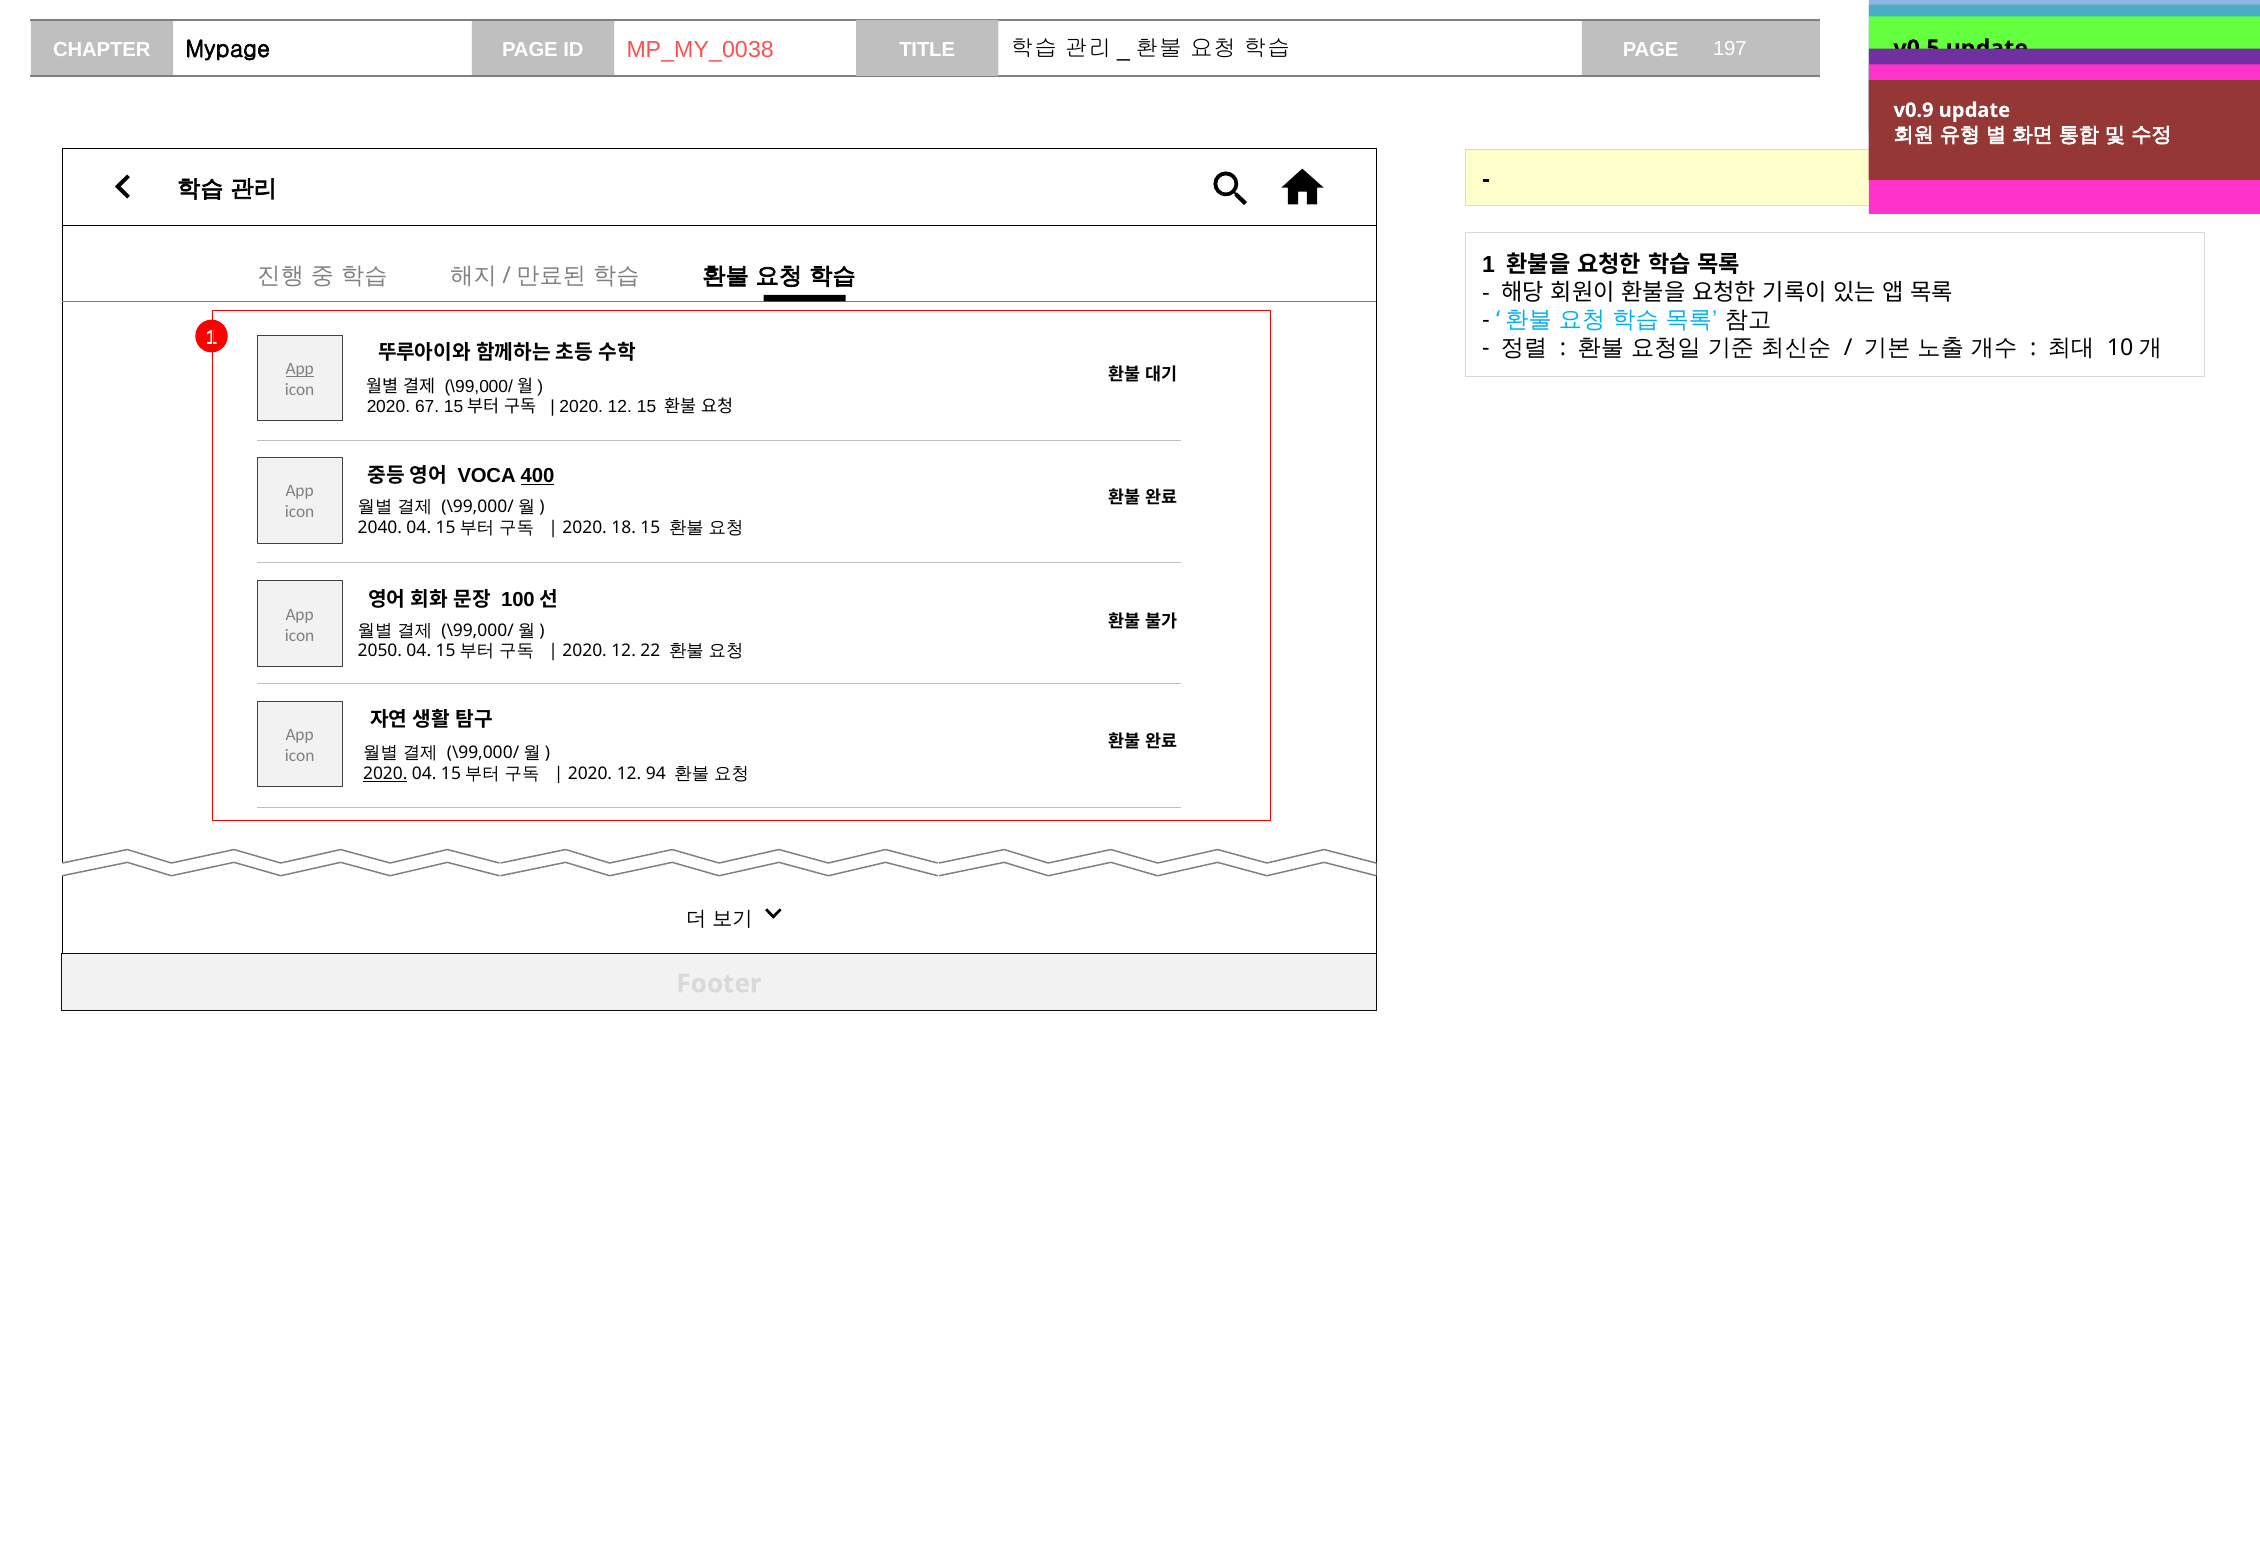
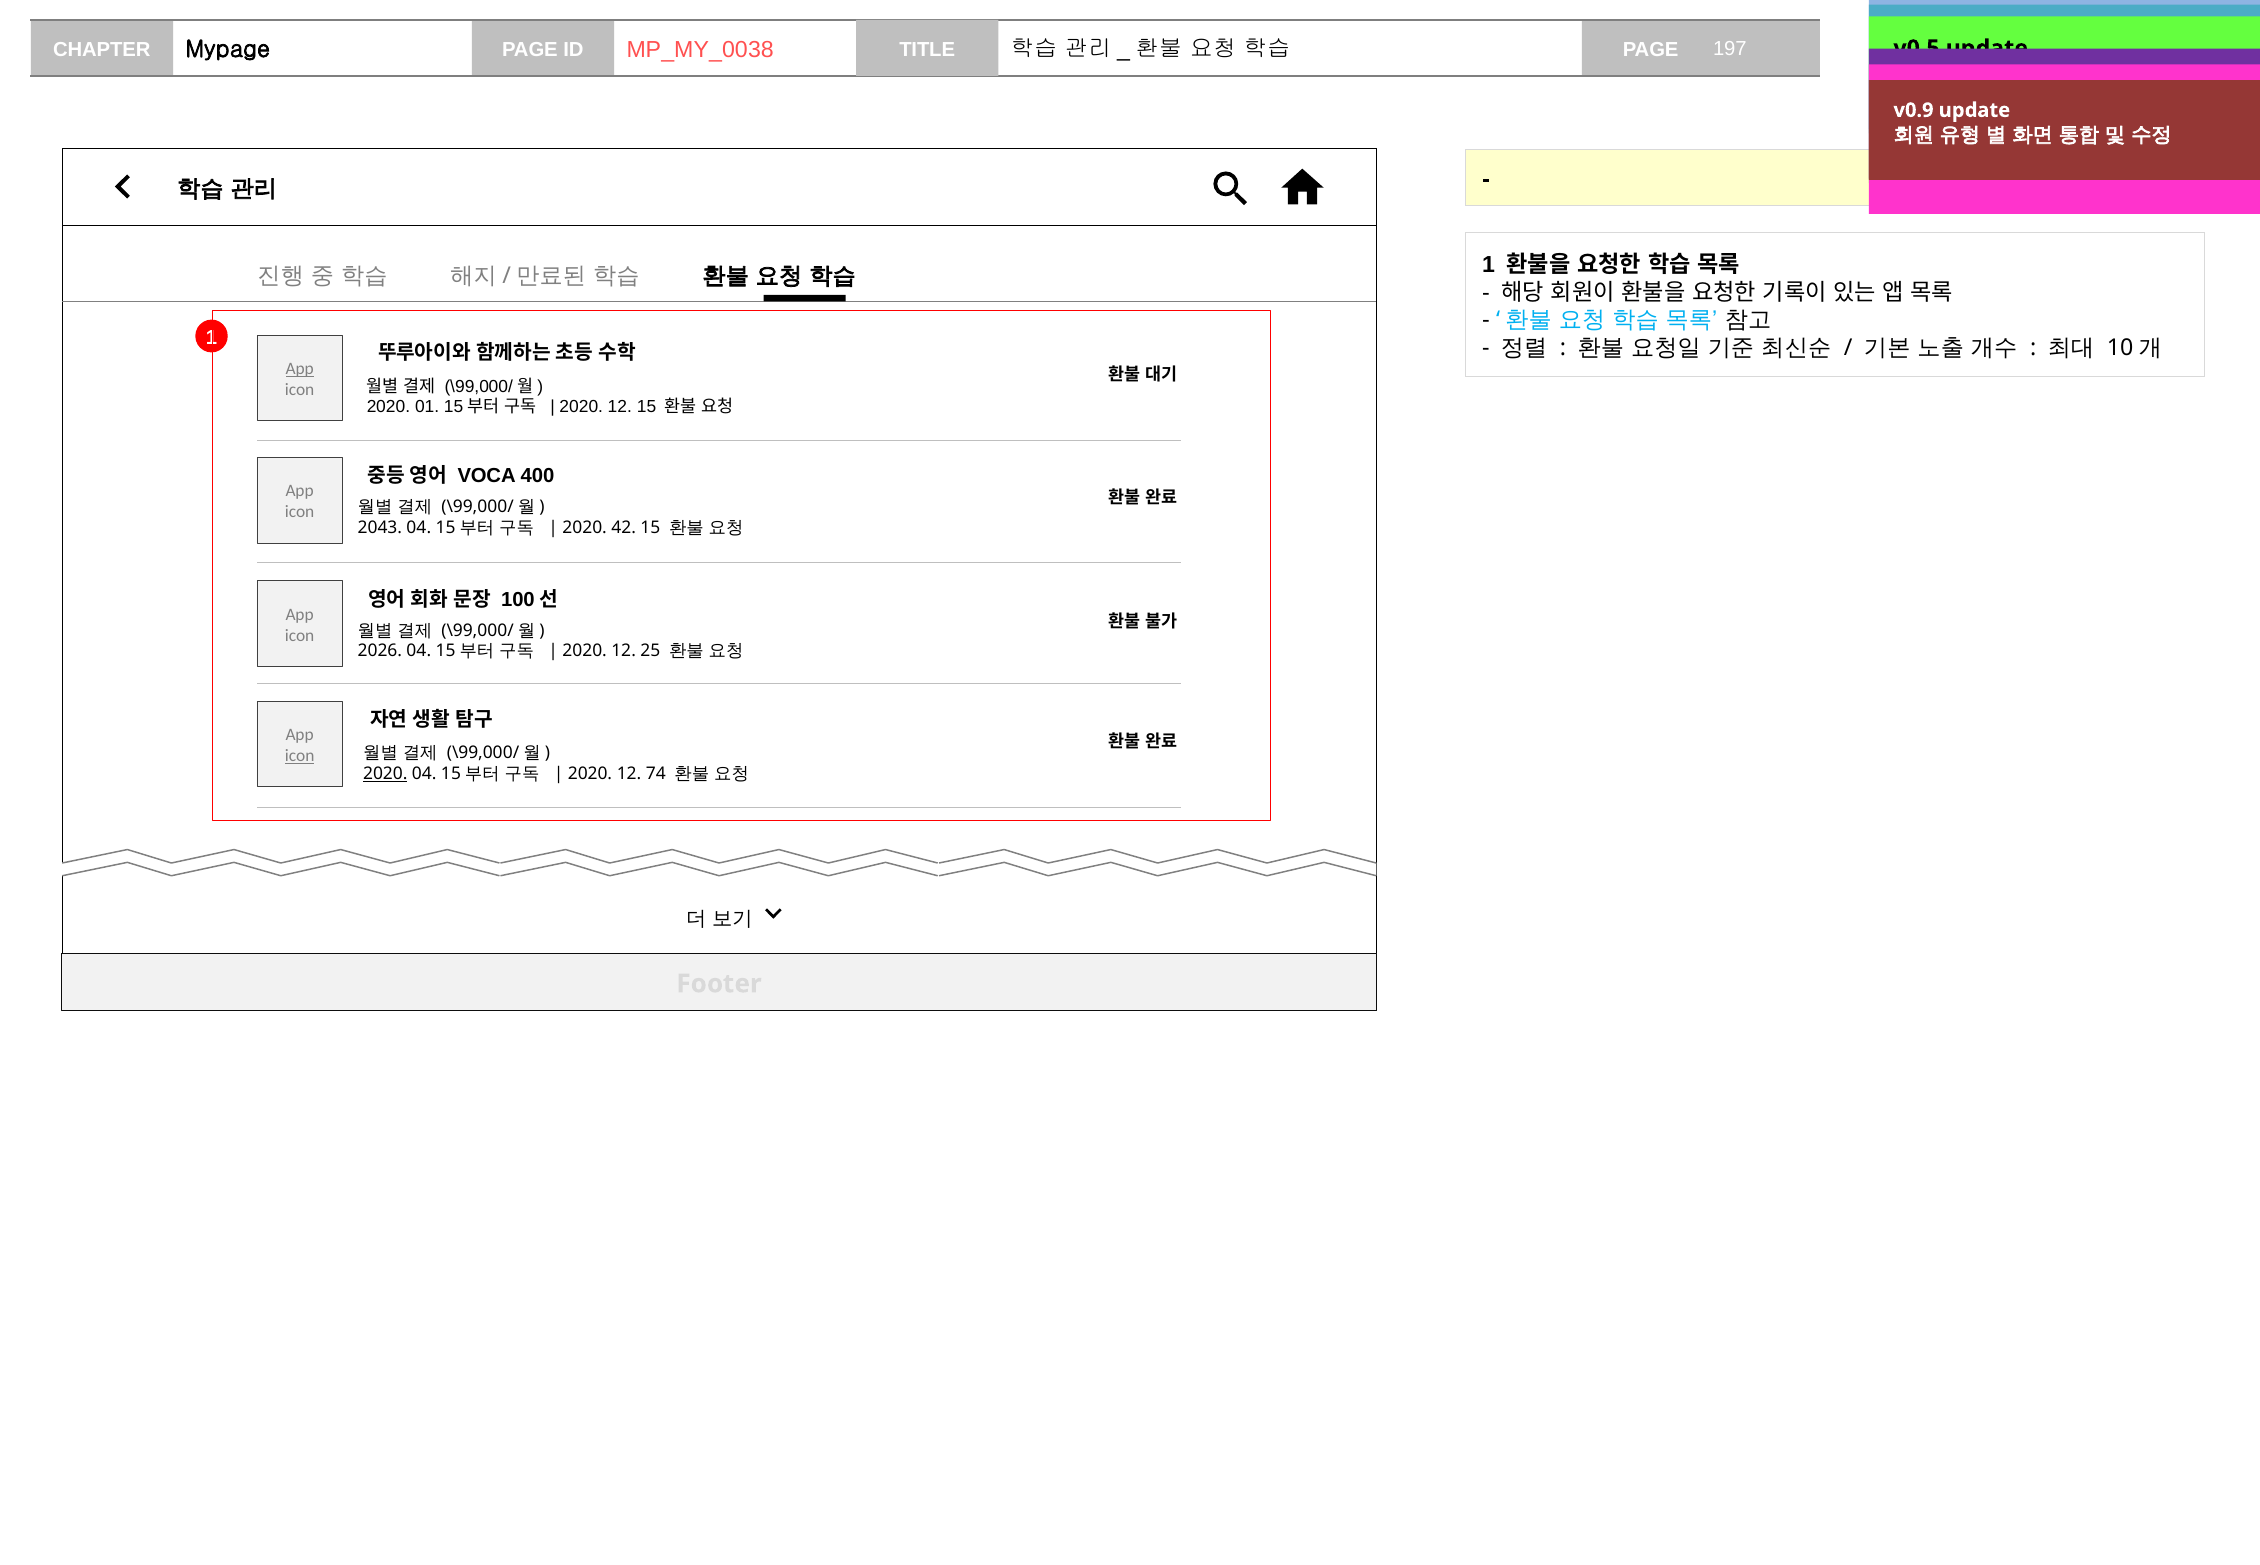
67: 67 -> 01 (427, 407)
400 underline: present -> none (537, 476)
2040: 2040 -> 2043 (380, 528)
18: 18 -> 42 (624, 528)
2050: 2050 -> 2026 (380, 651)
22: 22 -> 25 (650, 651)
icon underline: none -> present (300, 755)
94: 94 -> 74 (656, 774)
